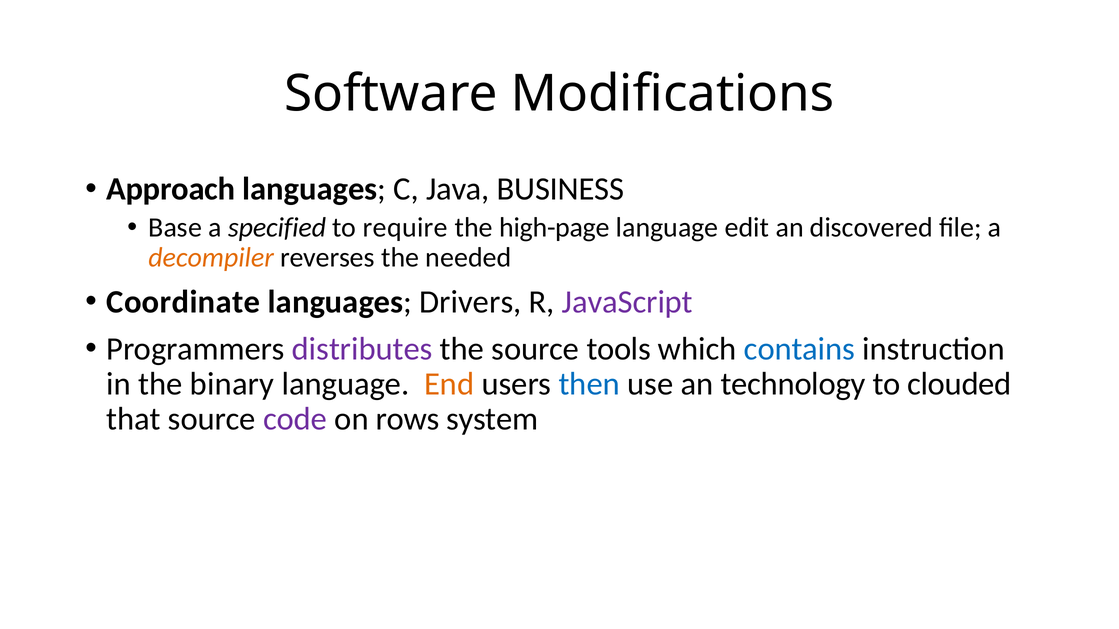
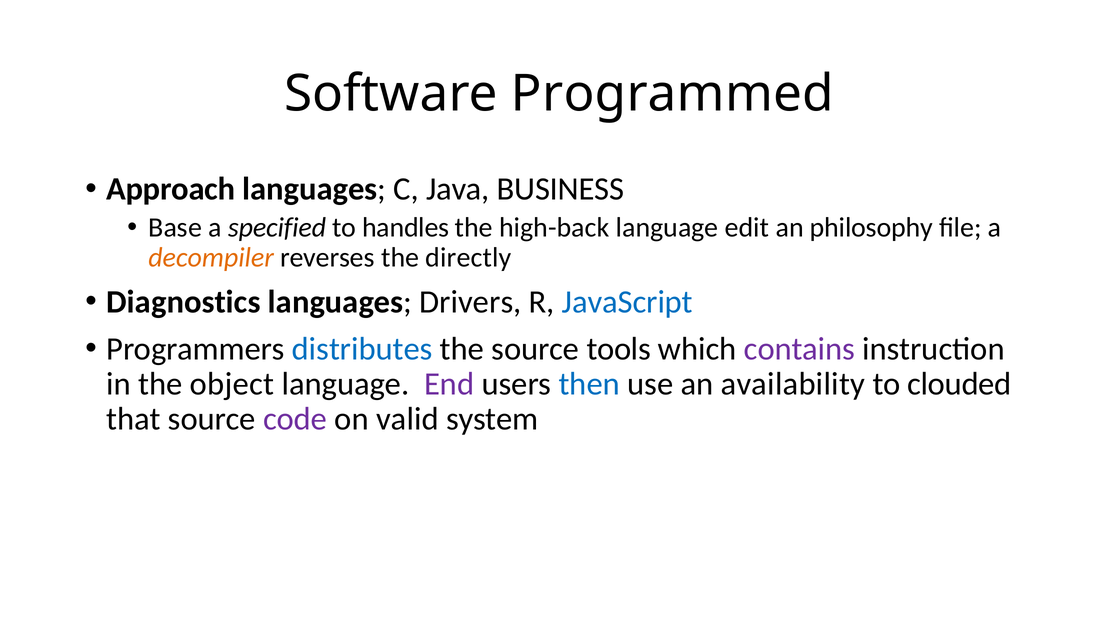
Modifications: Modifications -> Programmed (672, 94)
require: require -> handles (406, 228)
high-page: high-page -> high-back (554, 228)
discovered: discovered -> philosophy (871, 228)
needed: needed -> directly (469, 258)
Coordinate: Coordinate -> Diagnostics (183, 302)
JavaScript colour: purple -> blue (627, 302)
distributes colour: purple -> blue (362, 349)
contains colour: blue -> purple (799, 349)
binary: binary -> object (232, 384)
End colour: orange -> purple (449, 384)
technology: technology -> availability (793, 384)
rows: rows -> valid (408, 419)
